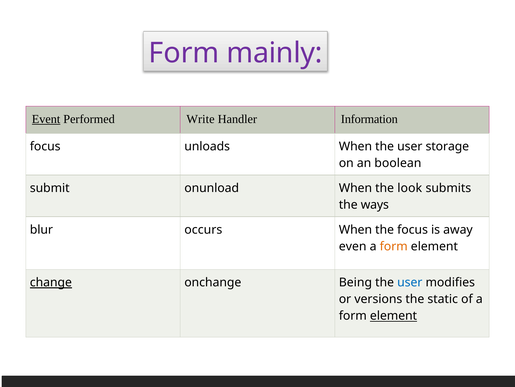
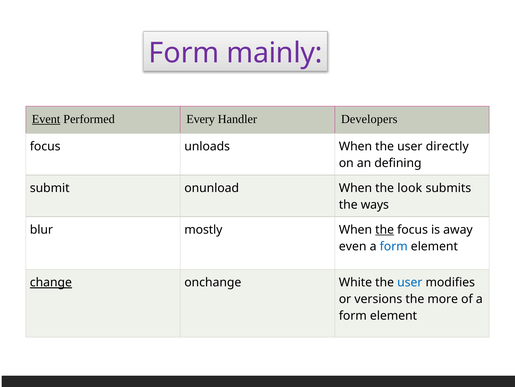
Write: Write -> Every (201, 119)
Information: Information -> Developers (369, 119)
storage: storage -> directly (447, 146)
boolean: boolean -> defining (398, 163)
occurs: occurs -> mostly (203, 229)
the underline: none -> present (385, 229)
form colour: orange -> blue (394, 246)
Being: Being -> White (355, 282)
static: static -> more (443, 299)
element underline: present -> none (394, 315)
